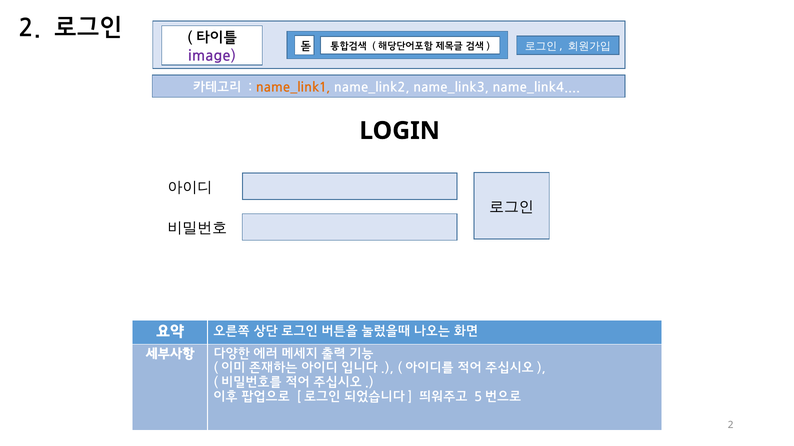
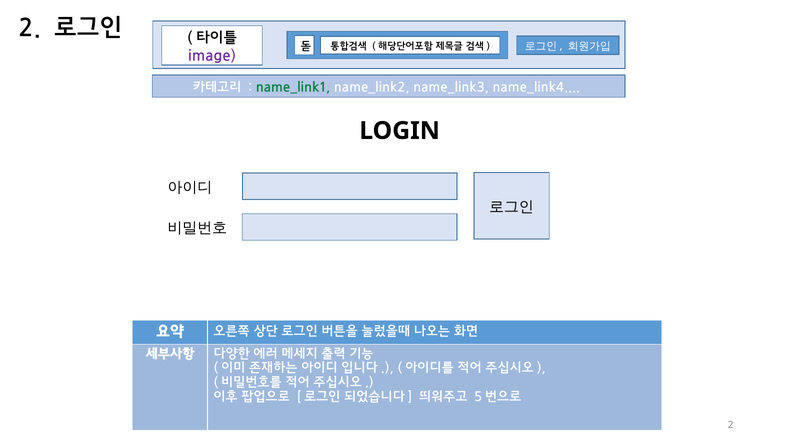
name_link1 colour: orange -> green (293, 87)
